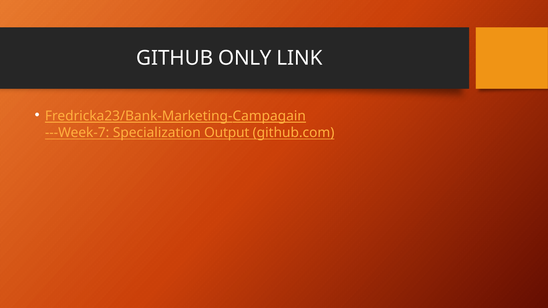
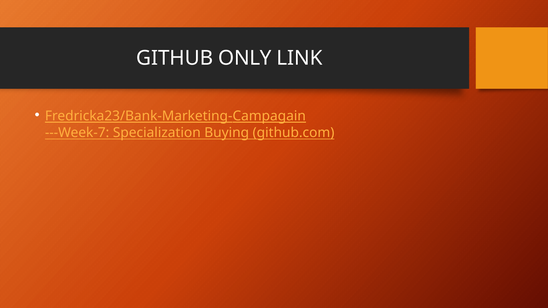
Output: Output -> Buying (227, 133)
